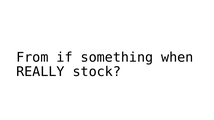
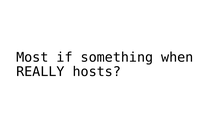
From: From -> Most (32, 58)
stock: stock -> hosts (97, 72)
